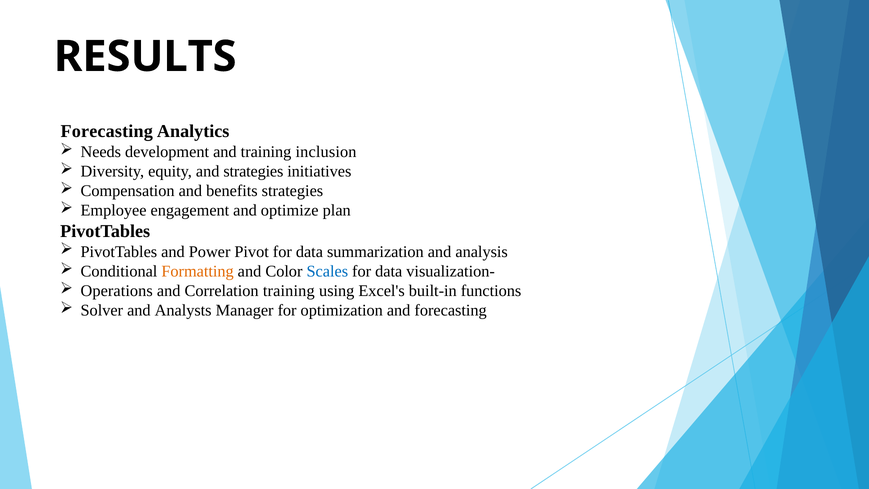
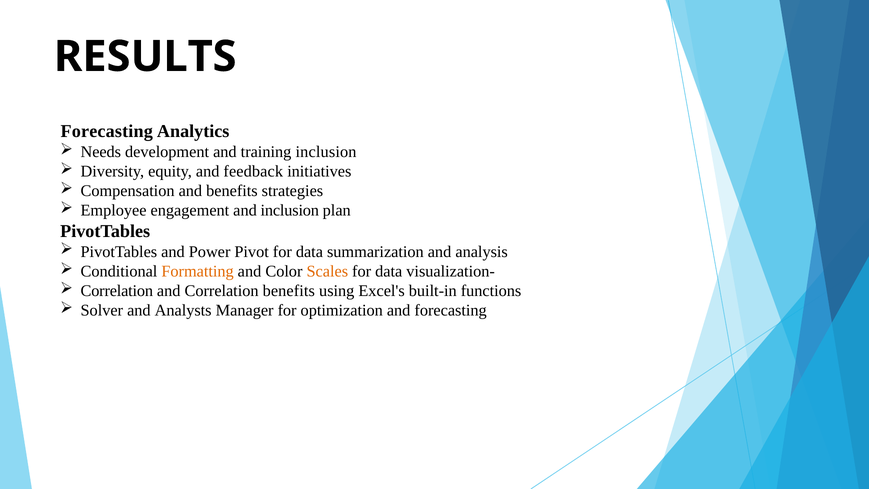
and strategies: strategies -> feedback (253, 171)
and optimize: optimize -> inclusion (290, 210)
Scales colour: blue -> orange (327, 271)
Operations: Operations -> Correlation (117, 291)
Correlation training: training -> benefits (289, 291)
